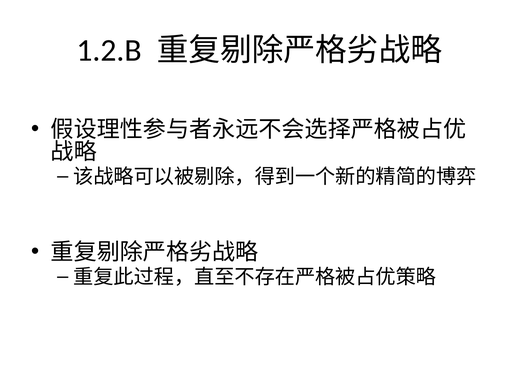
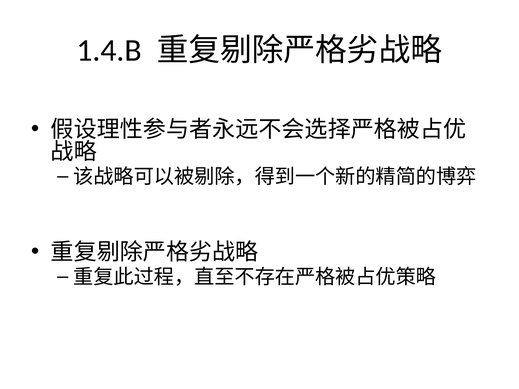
1.2.B: 1.2.B -> 1.4.B (109, 50)
